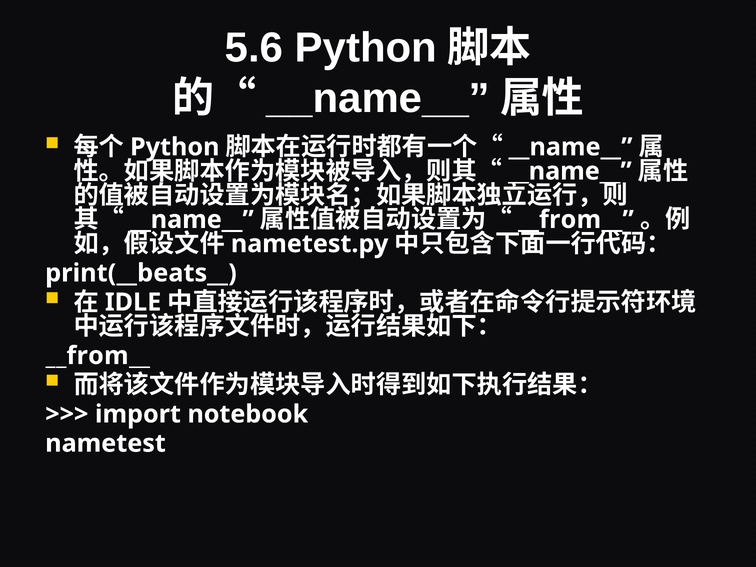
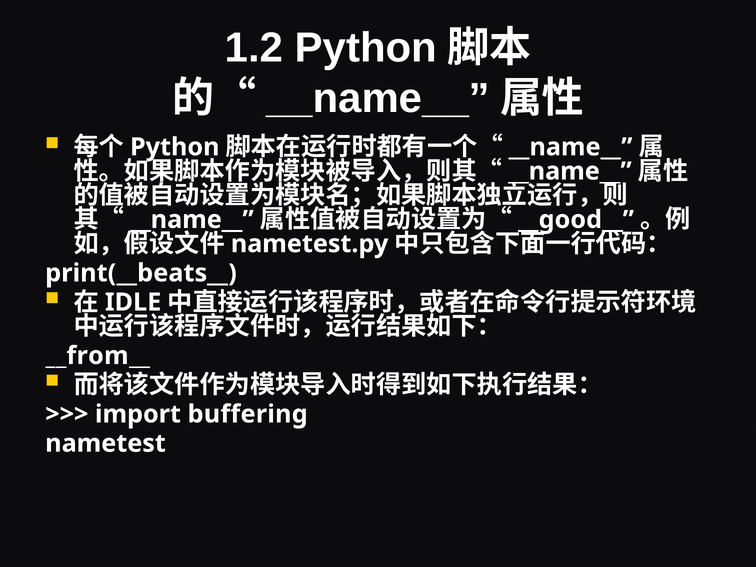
5.6: 5.6 -> 1.2 (254, 48)
__from__: __from__ -> __good__ (576, 220)
notebook: notebook -> buffering (248, 414)
